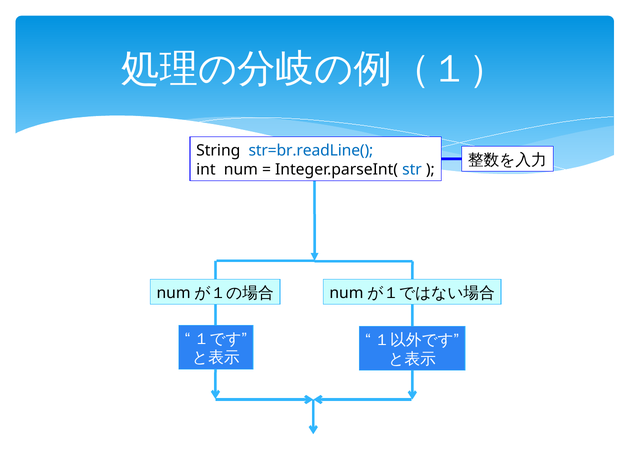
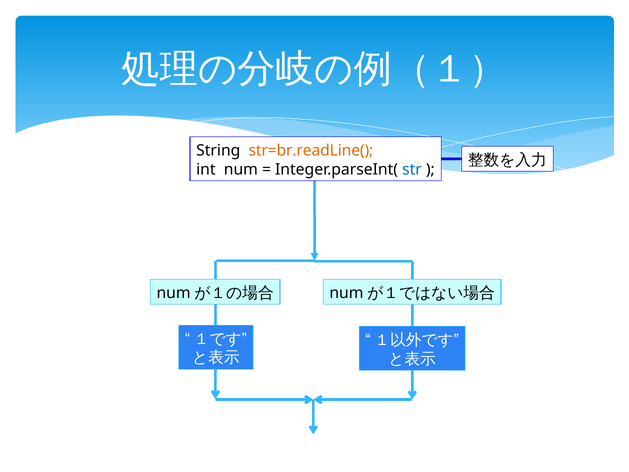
str=br.readLine( colour: blue -> orange (311, 150)
